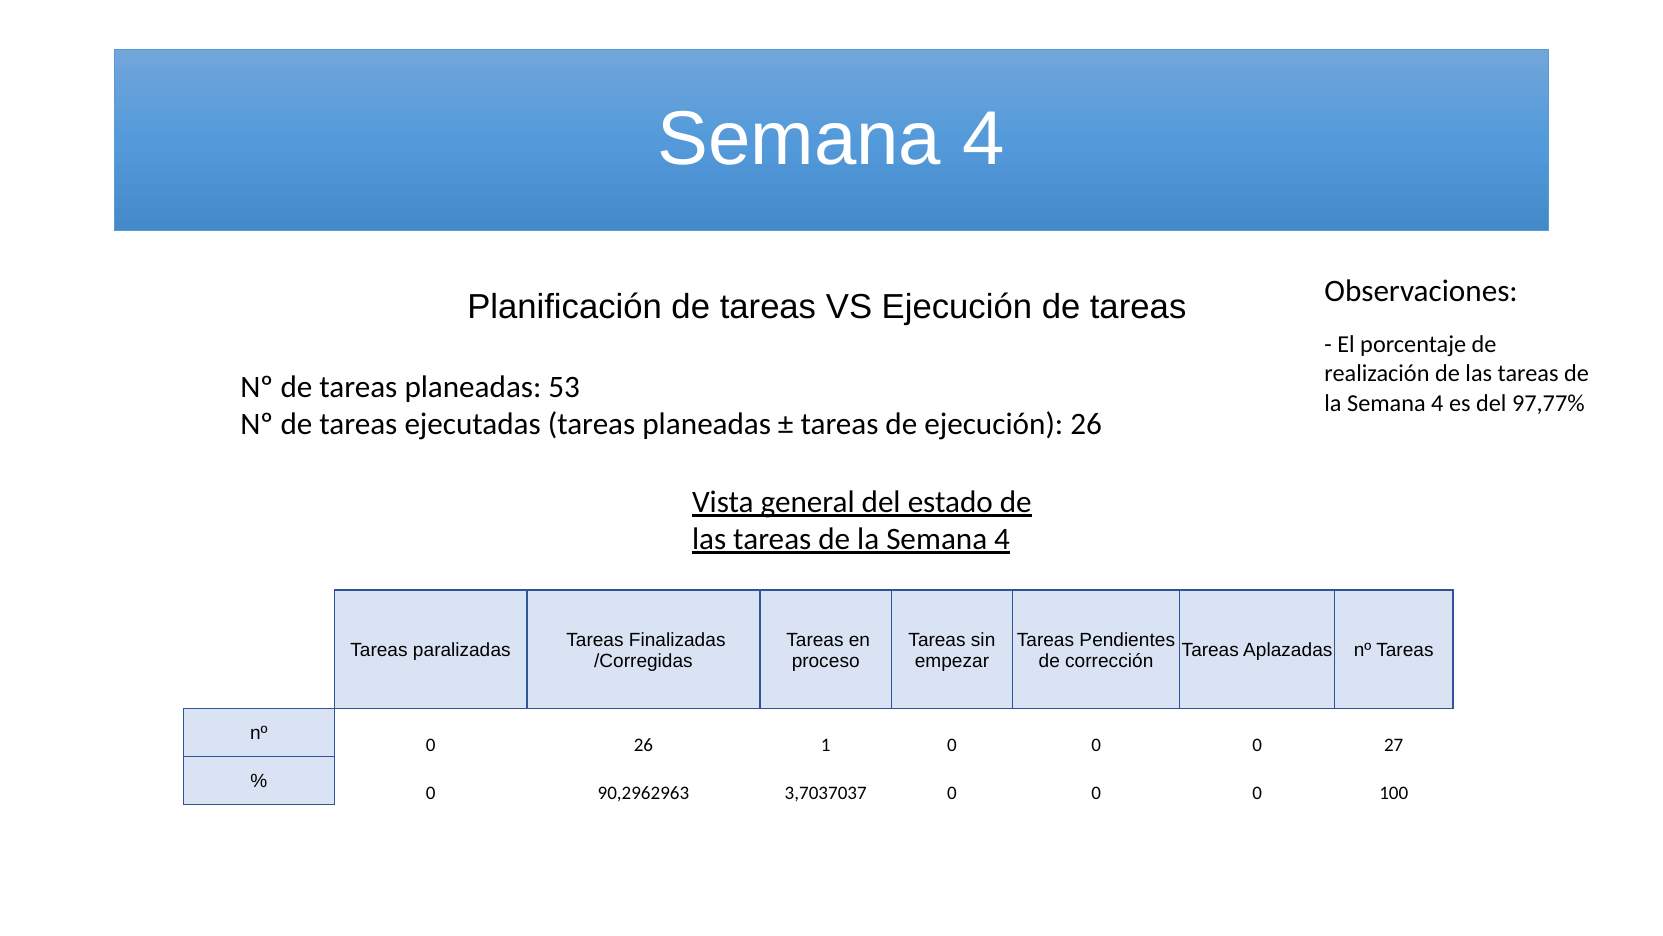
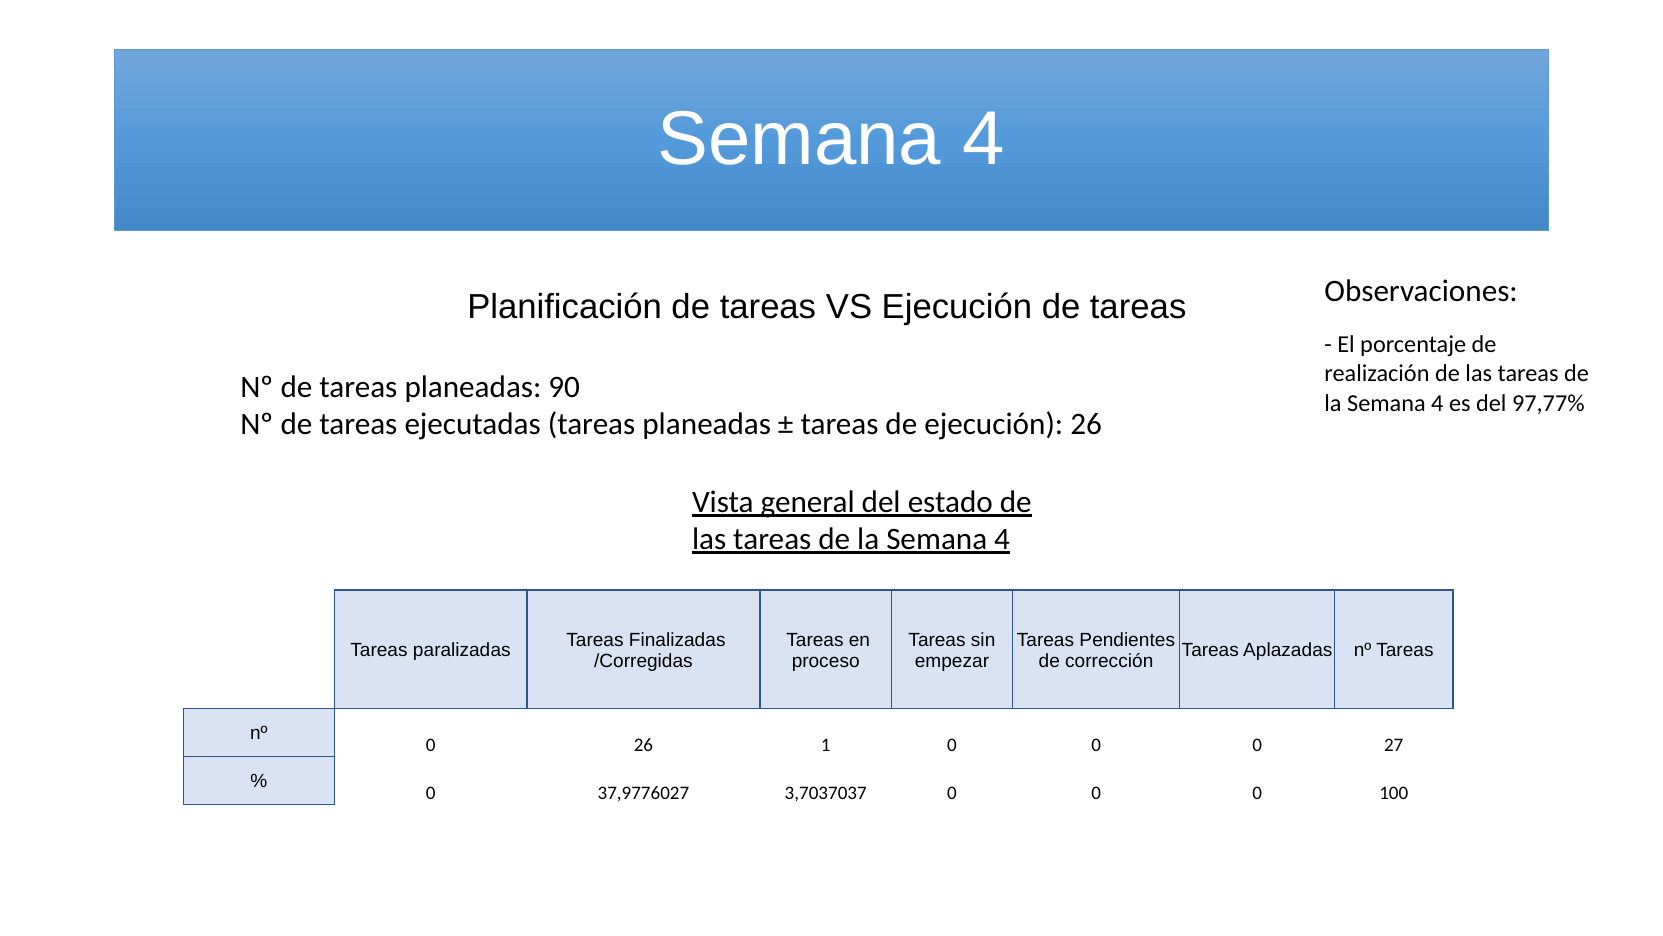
53: 53 -> 90 (564, 387)
90,2962963: 90,2962963 -> 37,9776027 (643, 793)
